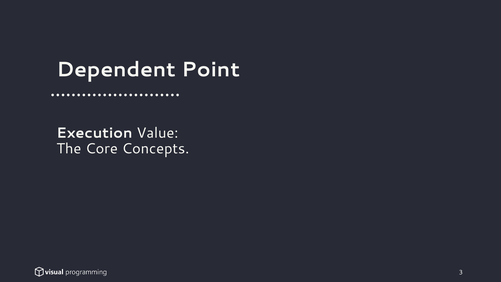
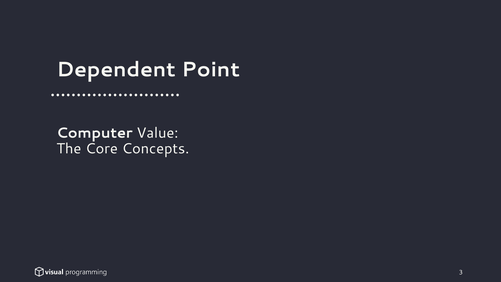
Execution: Execution -> Computer (94, 133)
